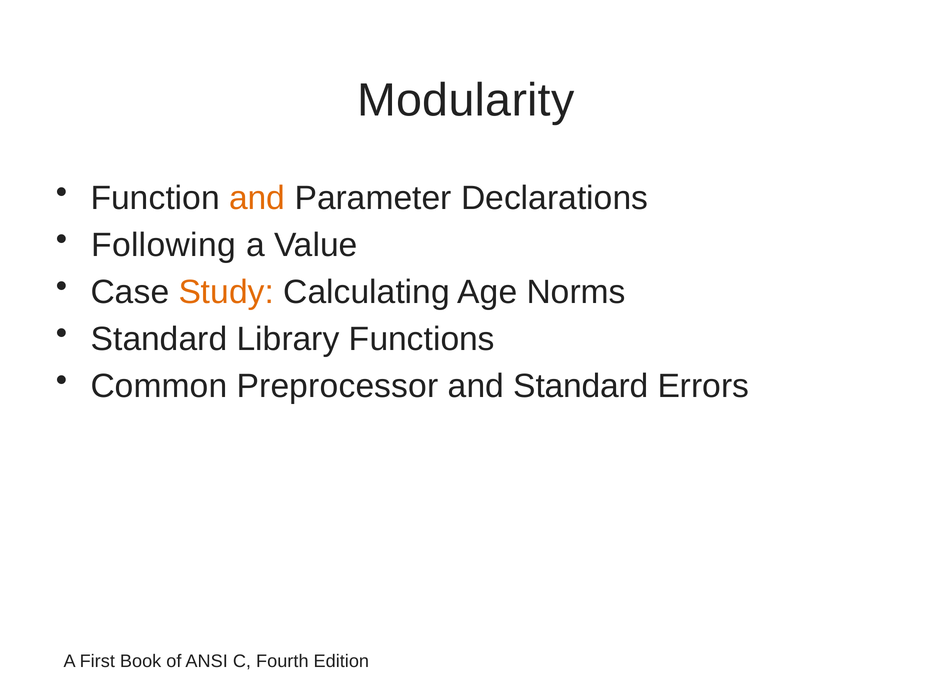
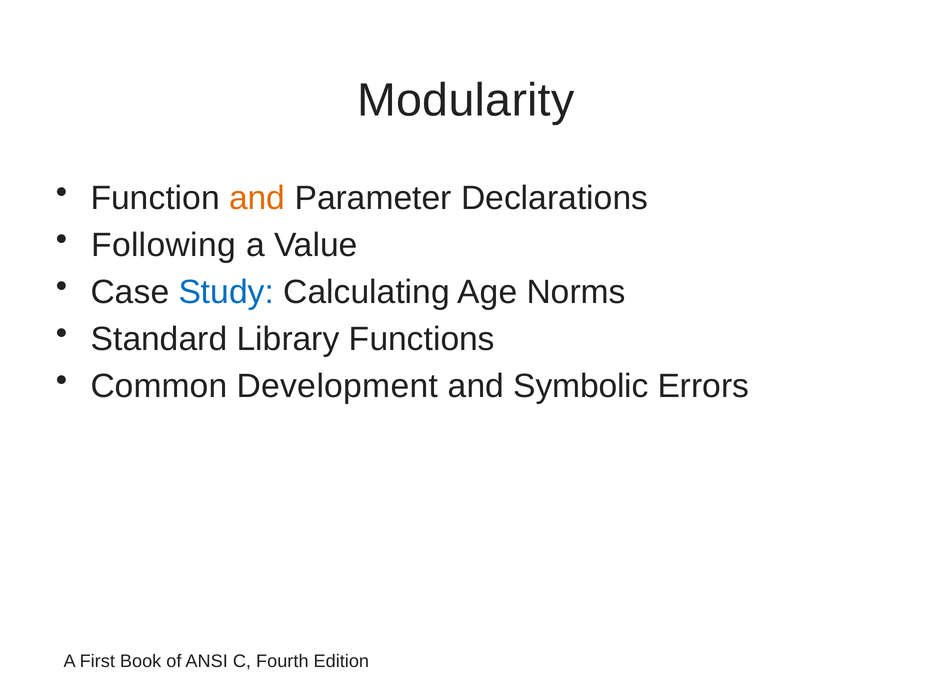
Study colour: orange -> blue (226, 292)
Preprocessor: Preprocessor -> Development (337, 386)
and Standard: Standard -> Symbolic (581, 386)
